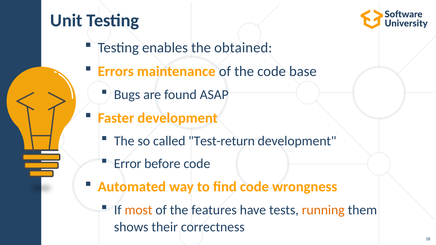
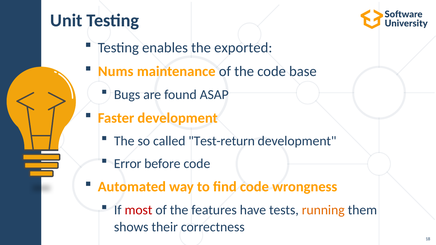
obtained: obtained -> exported (243, 48)
Errors: Errors -> Nums (116, 72)
most colour: orange -> red (139, 210)
